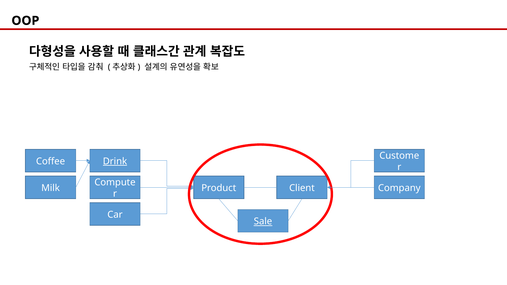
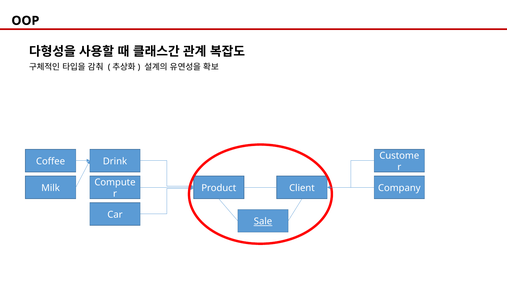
Drink underline: present -> none (115, 161)
